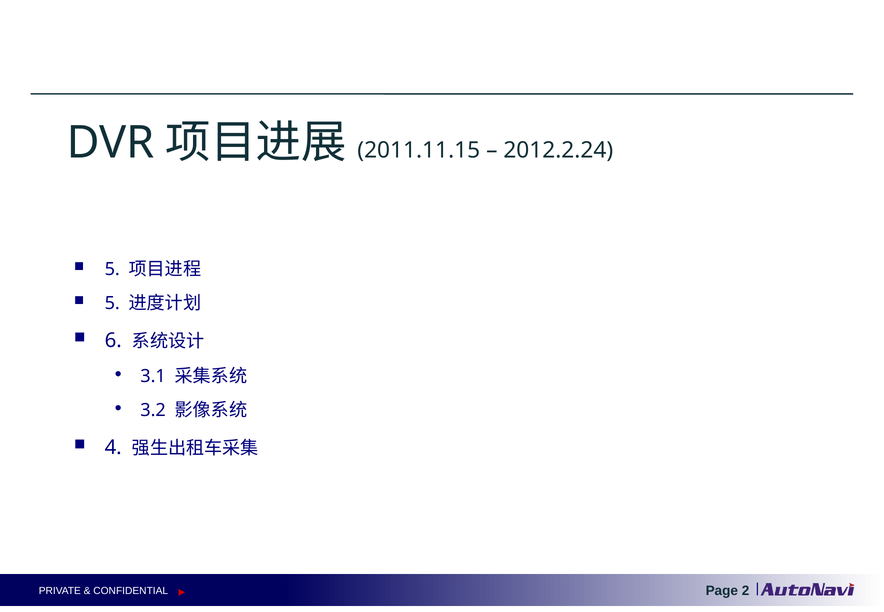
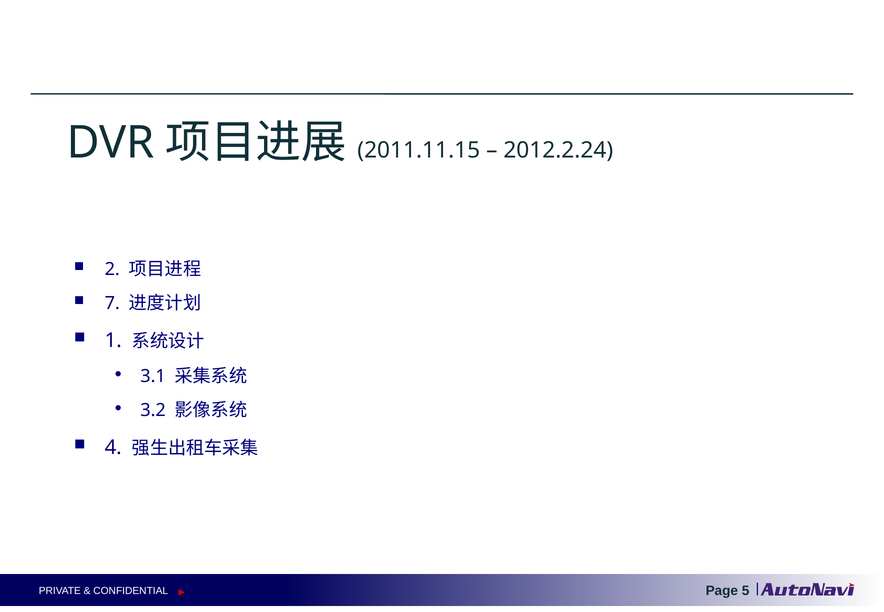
5: 5 -> 2 (112, 269)
5: 5 -> 7 (112, 303)
6: 6 -> 1 (113, 340)
2: 2 -> 5 (746, 591)
